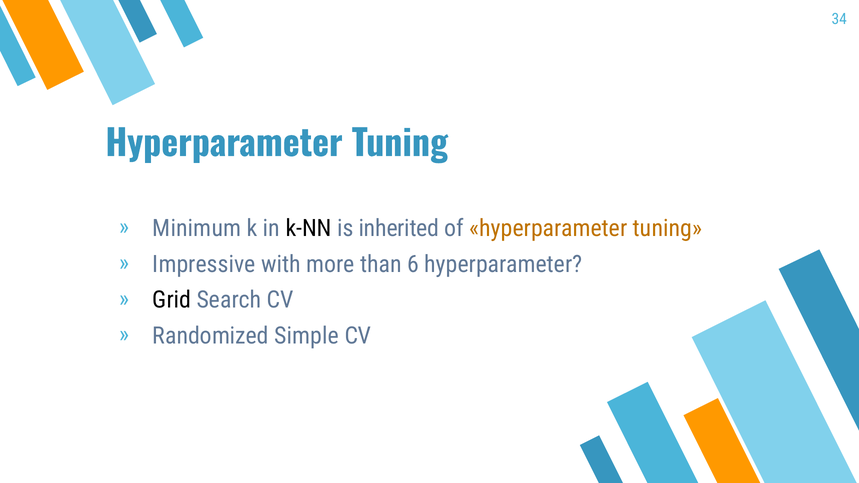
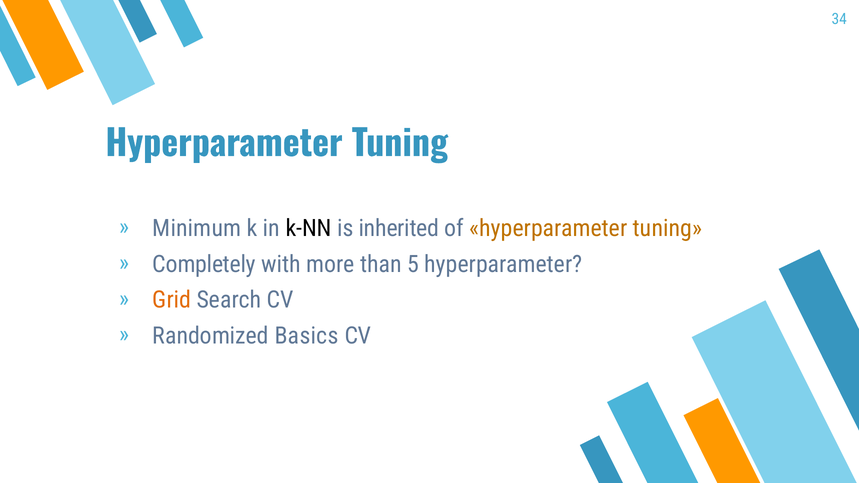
Impressive: Impressive -> Completely (204, 264)
6: 6 -> 5 (413, 264)
Grid colour: black -> orange (172, 300)
Simple: Simple -> Basics (307, 336)
